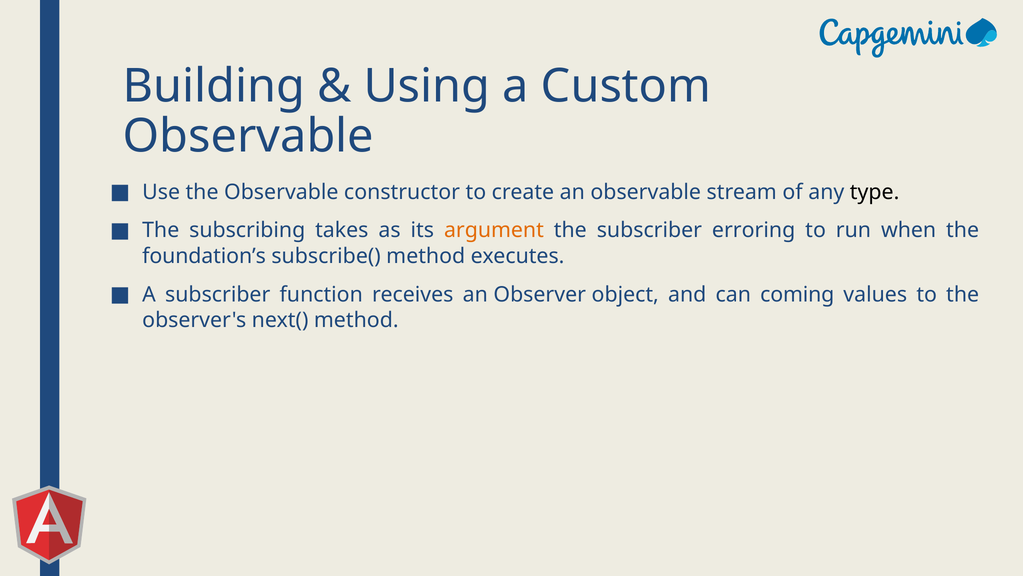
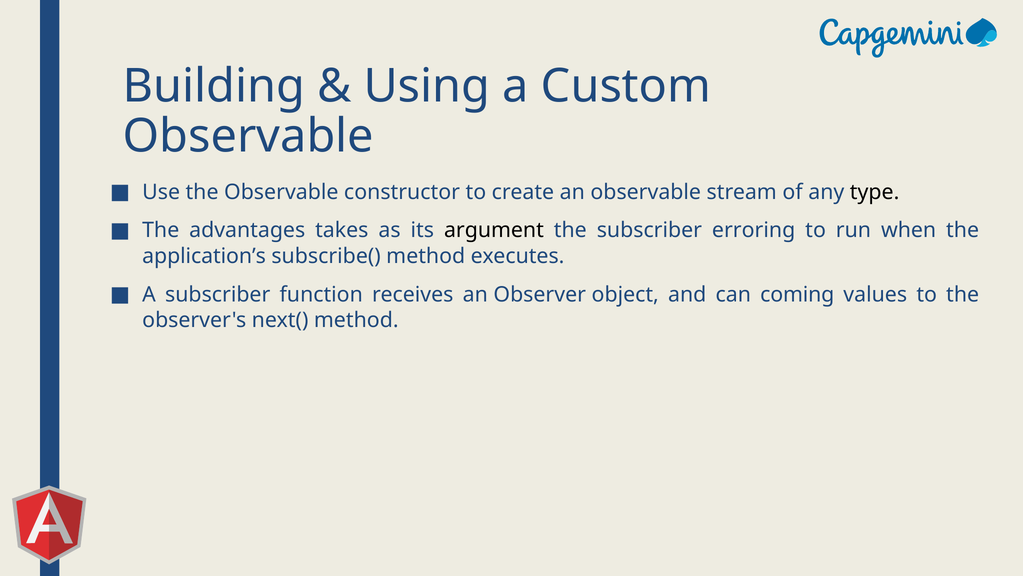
subscribing: subscribing -> advantages (247, 230)
argument colour: orange -> black (494, 230)
foundation’s: foundation’s -> application’s (204, 256)
